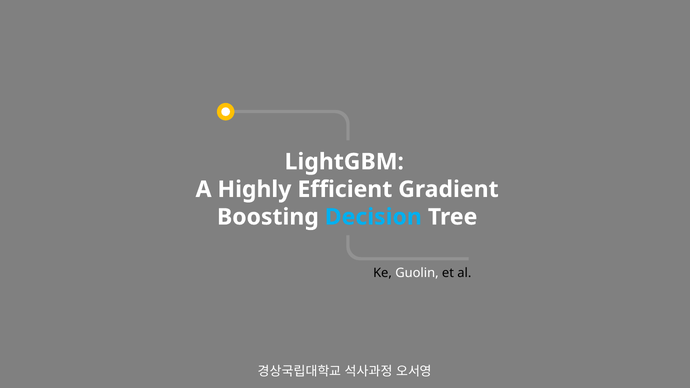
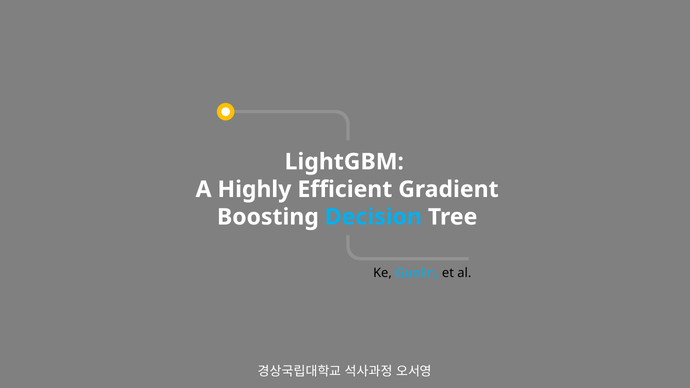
Guolin colour: white -> light blue (417, 273)
